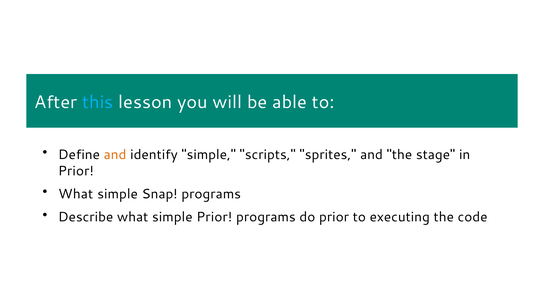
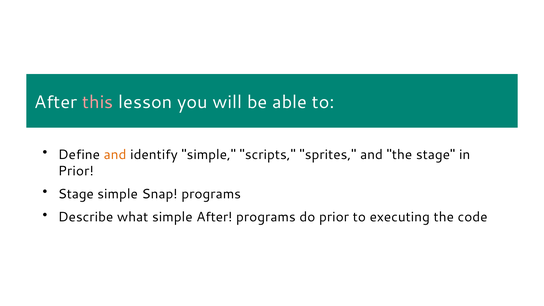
this colour: light blue -> pink (98, 102)
What: What -> Stage (76, 194)
simple Prior: Prior -> After (214, 217)
